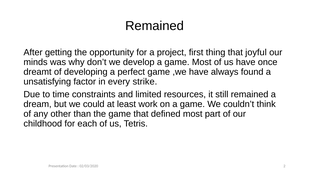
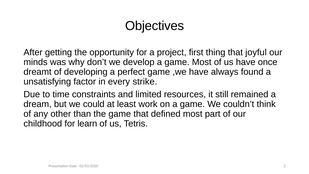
Remained: Remained -> Objectives (155, 26)
each: each -> learn (87, 124)
